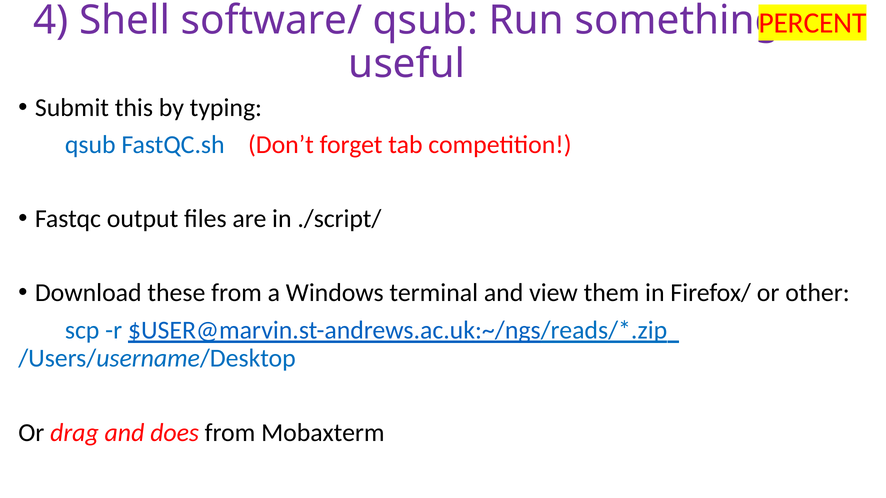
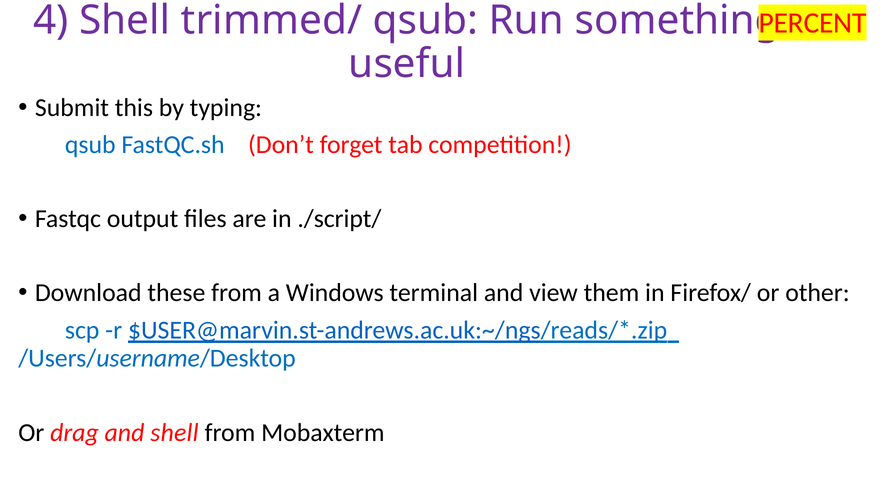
software/: software/ -> trimmed/ (272, 20)
and does: does -> shell (174, 433)
